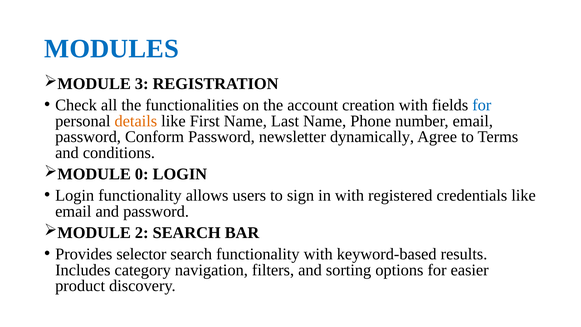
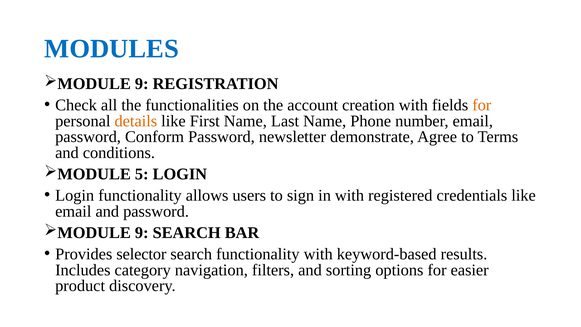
3: 3 -> 9 (142, 84)
for colour: blue -> orange (482, 105)
dynamically: dynamically -> demonstrate (372, 137)
0: 0 -> 5 (142, 174)
2: 2 -> 9 (142, 233)
